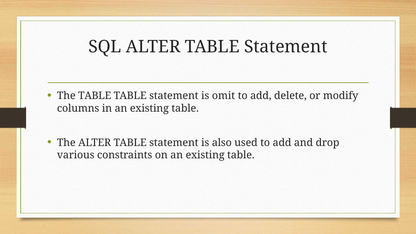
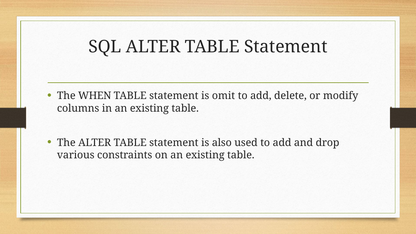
The TABLE: TABLE -> WHEN (95, 96)
